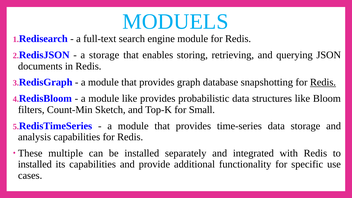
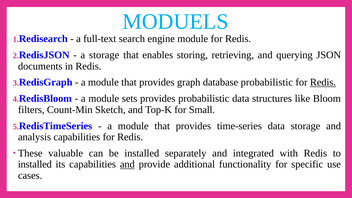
database snapshotting: snapshotting -> probabilistic (267, 82)
module like: like -> sets (130, 99)
multiple: multiple -> valuable (66, 153)
and underline: none -> present (127, 164)
